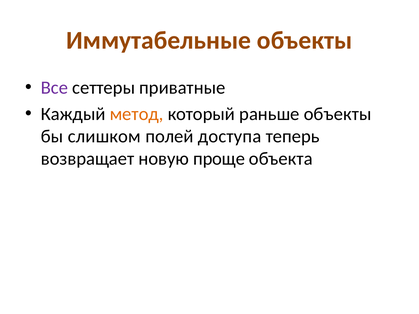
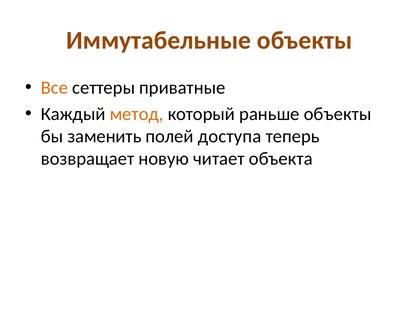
Все colour: purple -> orange (54, 88)
слишком: слишком -> заменить (104, 136)
проще: проще -> читает (219, 159)
